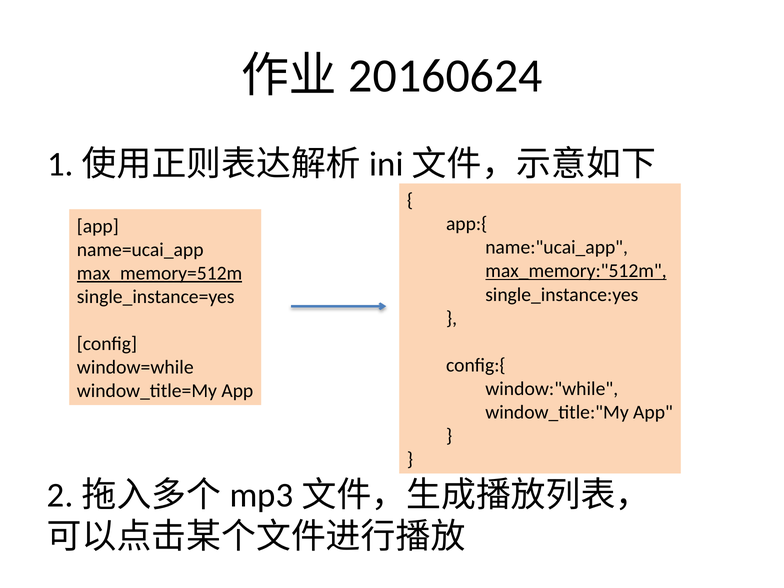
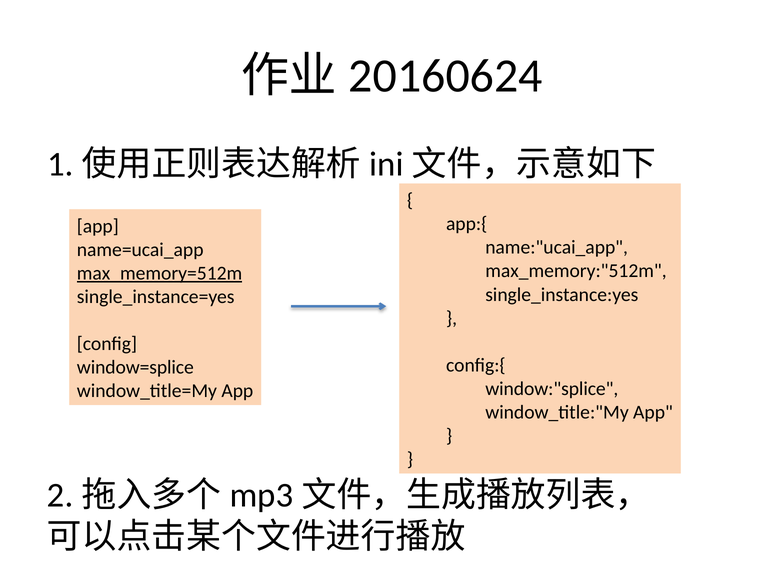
max_memory:"512m underline: present -> none (576, 271)
window=while: window=while -> window=splice (135, 367)
window:"while: window:"while -> window:"splice (552, 389)
